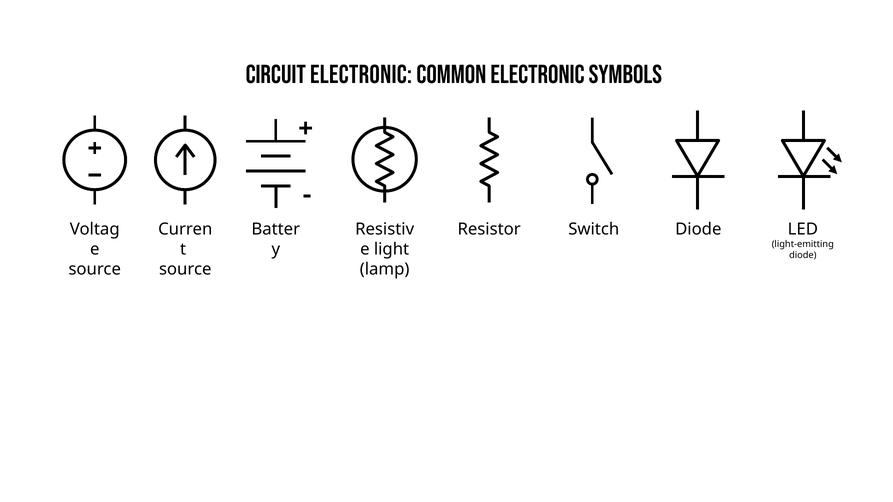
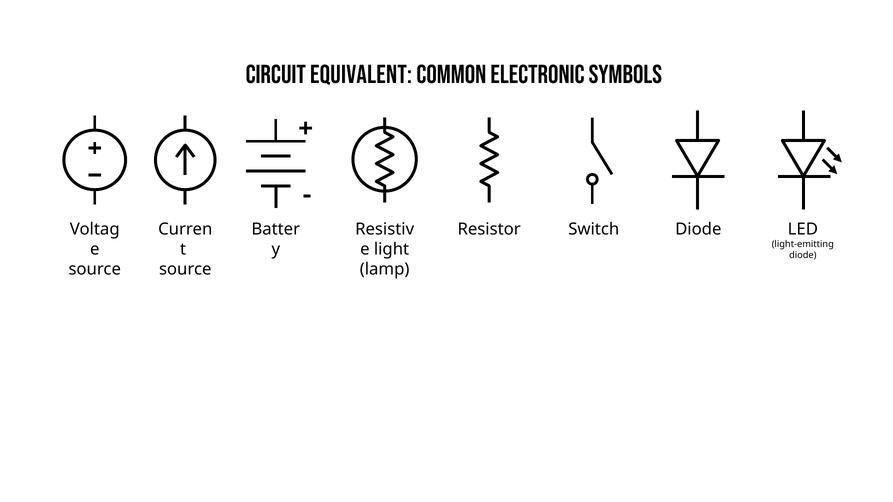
Circuit Electronic: Electronic -> Equivalent (361, 75)
